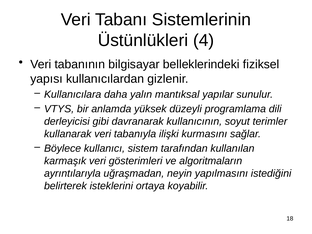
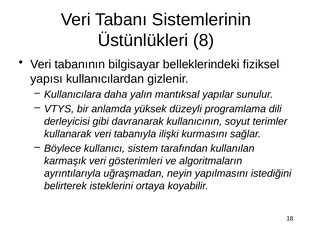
4: 4 -> 8 (204, 40)
